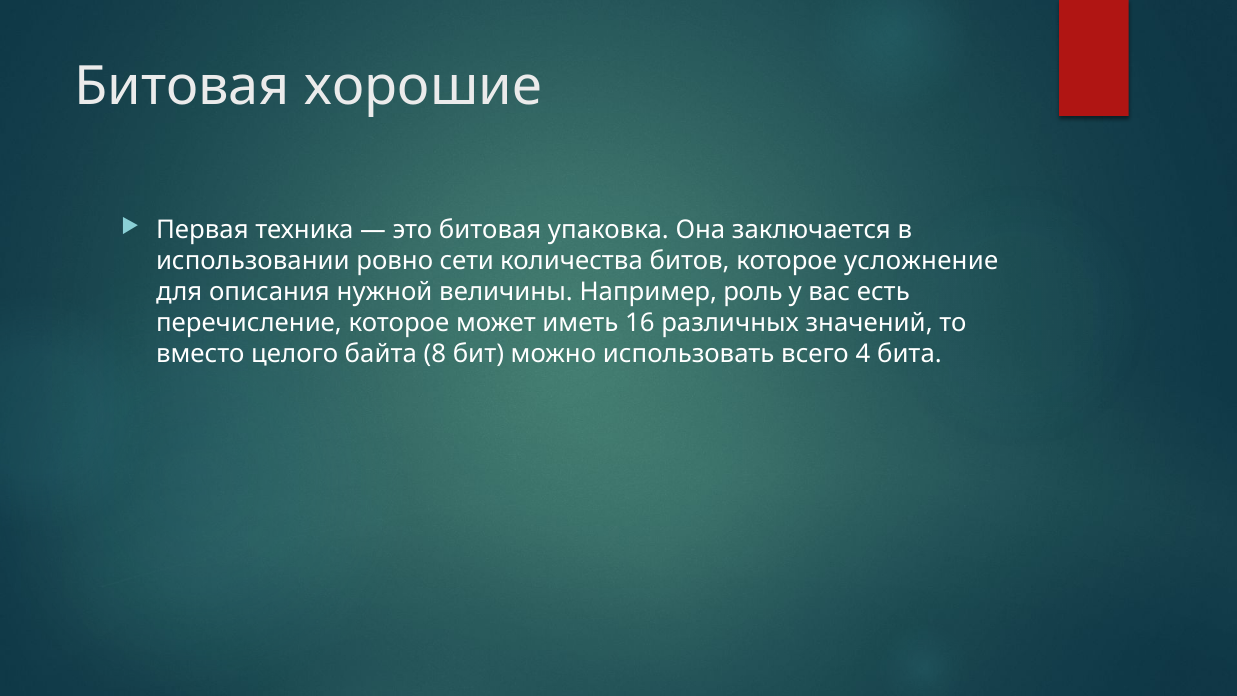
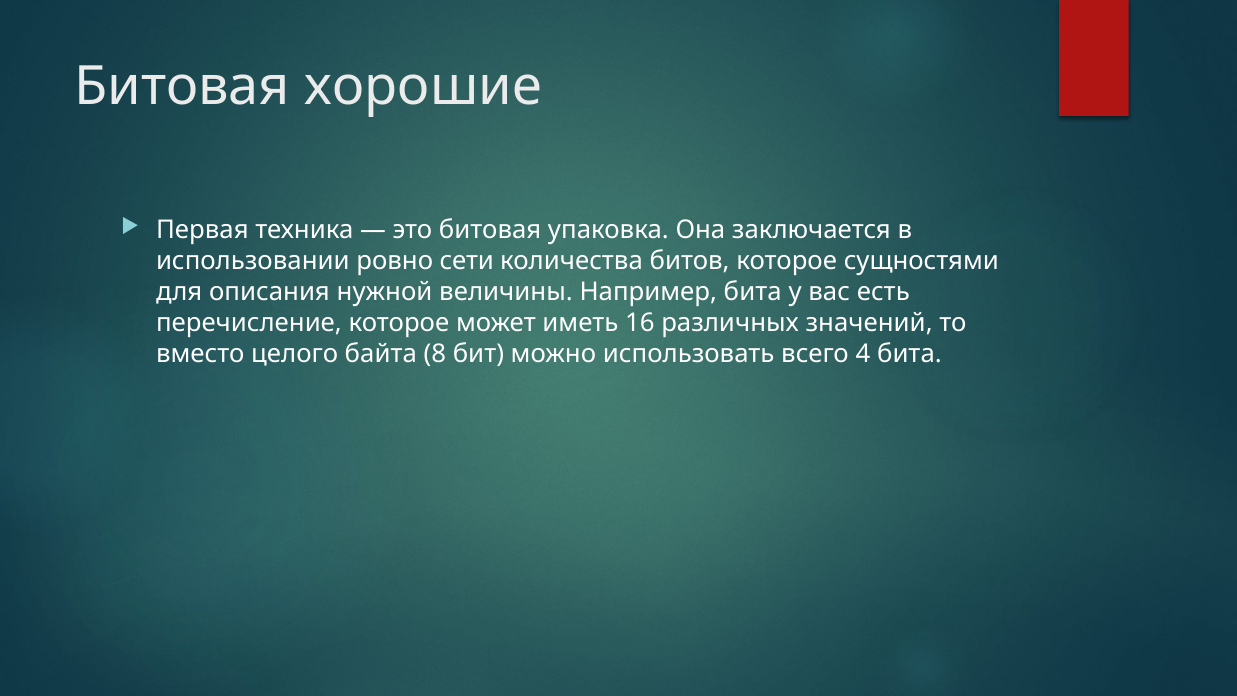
усложнение: усложнение -> сущностями (921, 261)
Например роль: роль -> бита (753, 292)
